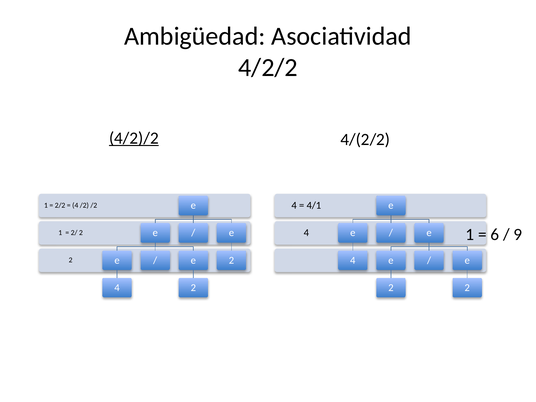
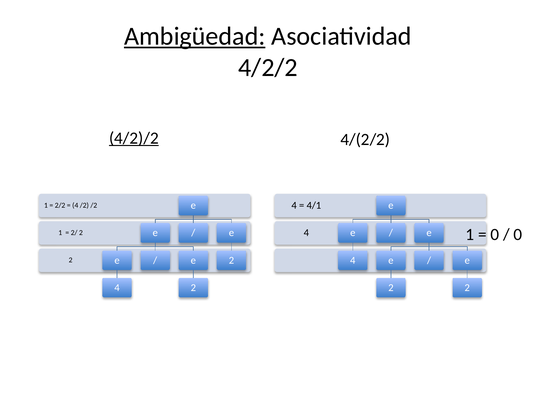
Ambigüedad underline: none -> present (195, 36)
6: 6 -> 0 (495, 235)
9: 9 -> 0 (518, 235)
